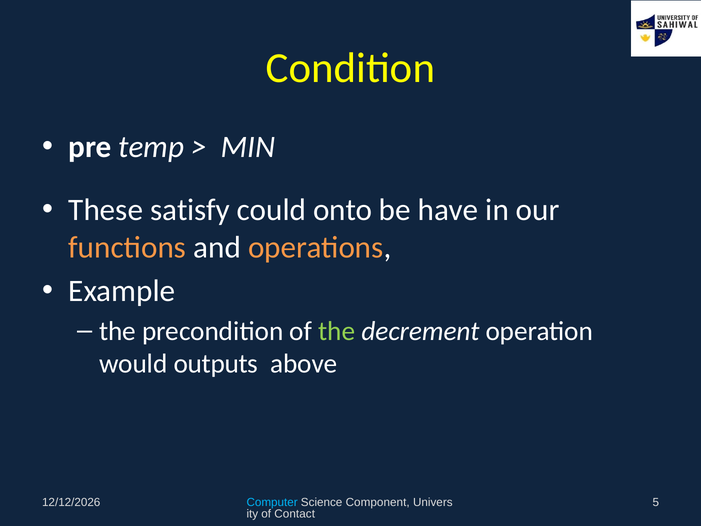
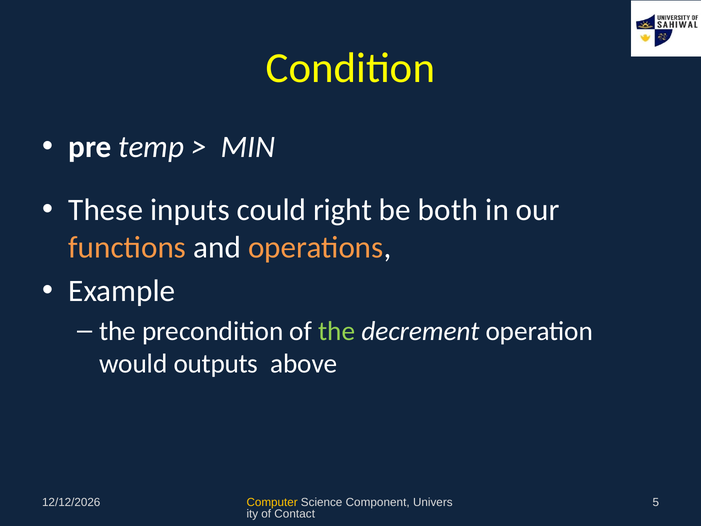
satisfy: satisfy -> inputs (190, 210)
onto: onto -> right (343, 210)
have: have -> both (448, 210)
Computer colour: light blue -> yellow (272, 502)
